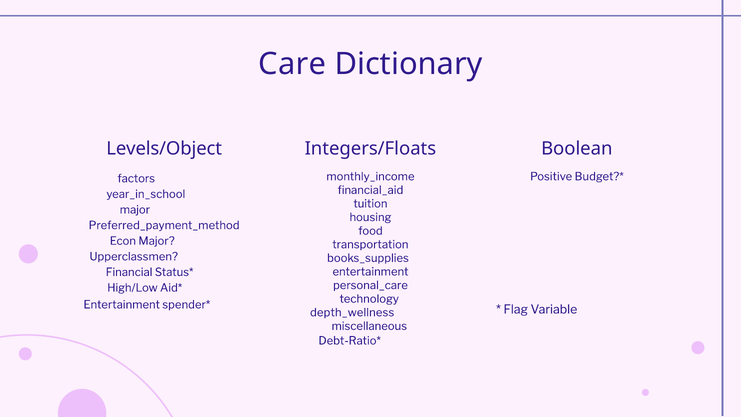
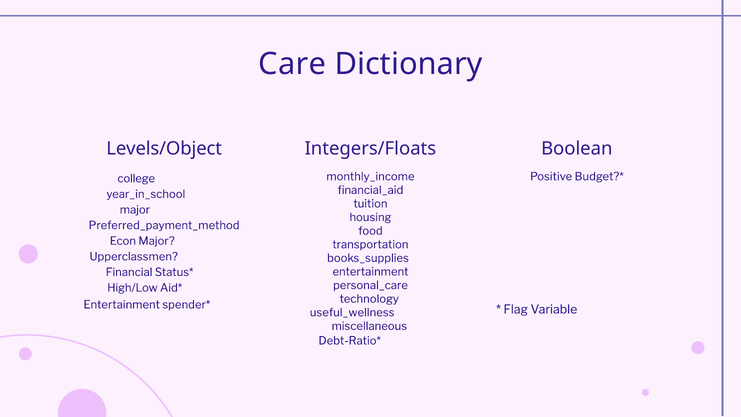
factors: factors -> college (136, 178)
depth_wellness: depth_wellness -> useful_wellness (352, 312)
